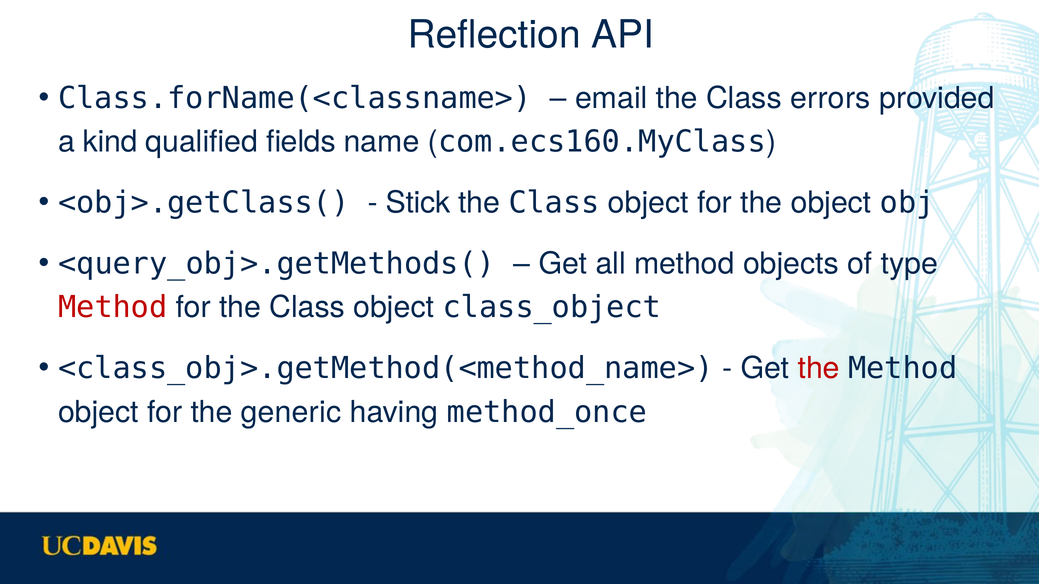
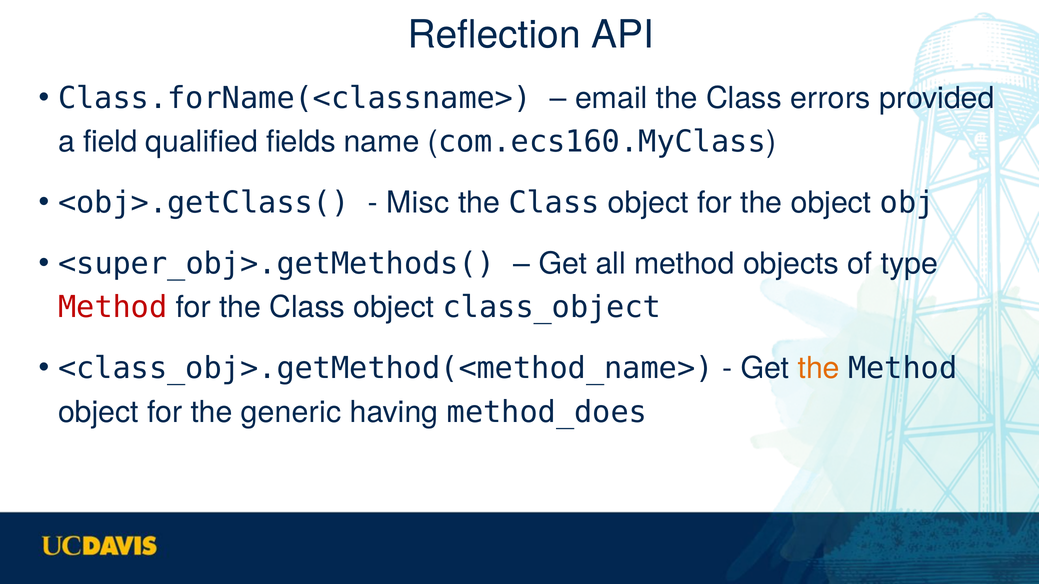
kind: kind -> field (110, 142)
Stick: Stick -> Misc (418, 203)
<query_obj>.getMethods(: <query_obj>.getMethods( -> <super_obj>.getMethods( (277, 264)
the colour: red -> orange (819, 369)
method_once: method_once -> method_does (547, 412)
